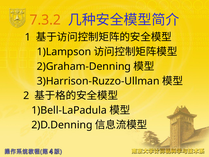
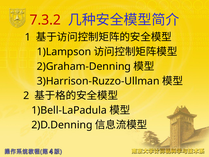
7.3.2 colour: orange -> red (45, 20)
